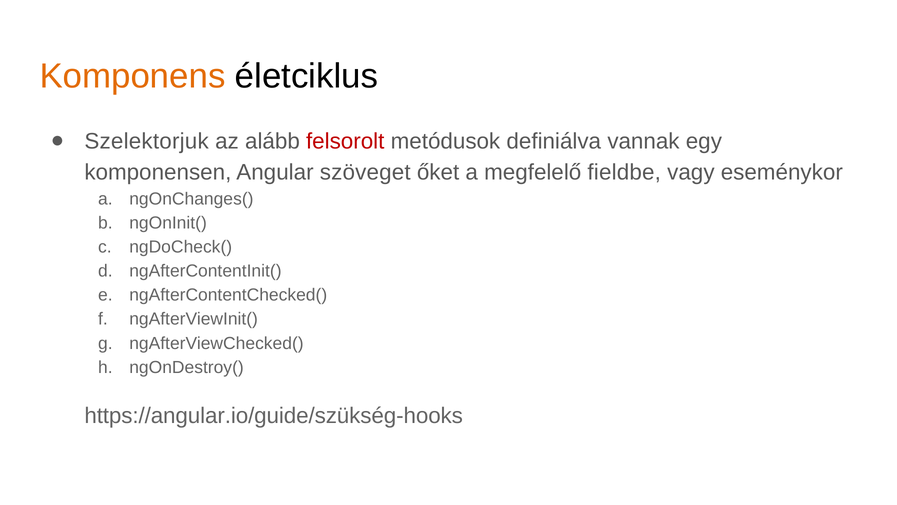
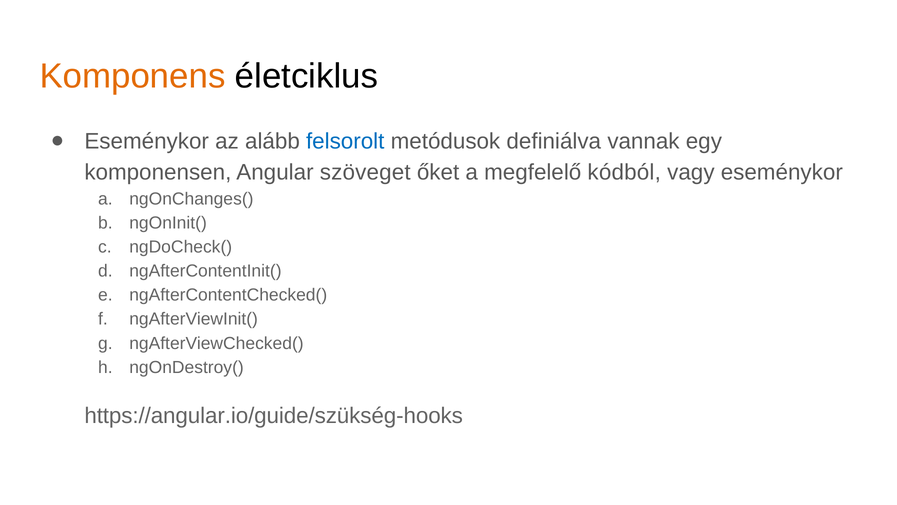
Szelektorjuk: Szelektorjuk -> Eseménykor (147, 141)
felsorolt colour: red -> blue (345, 141)
fieldbe: fieldbe -> kódból (624, 172)
